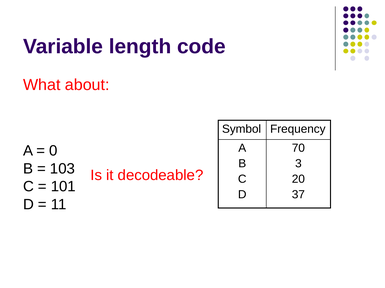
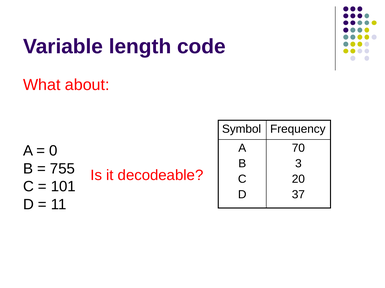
103: 103 -> 755 (62, 169)
